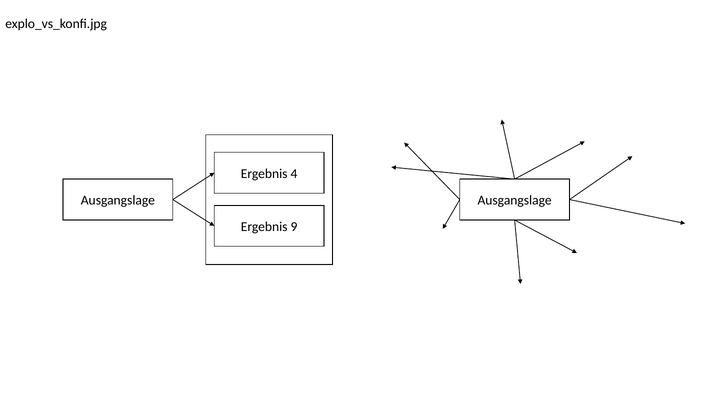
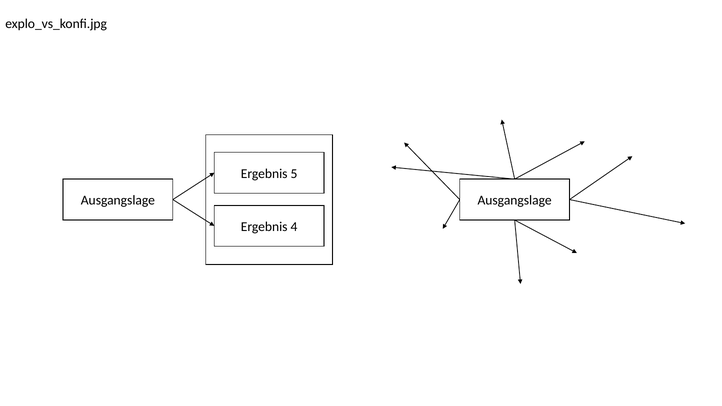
4: 4 -> 5 (294, 174)
9: 9 -> 4 (294, 227)
